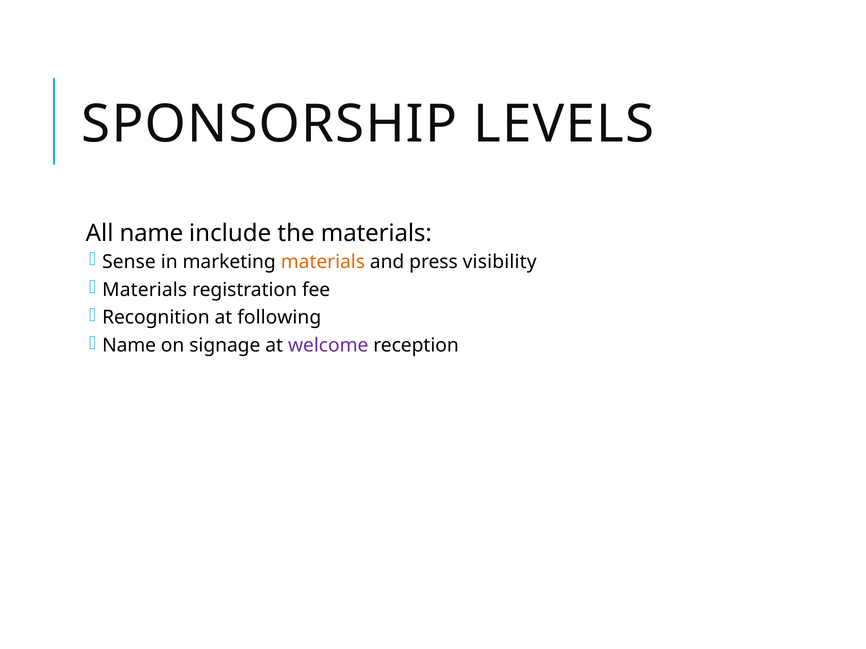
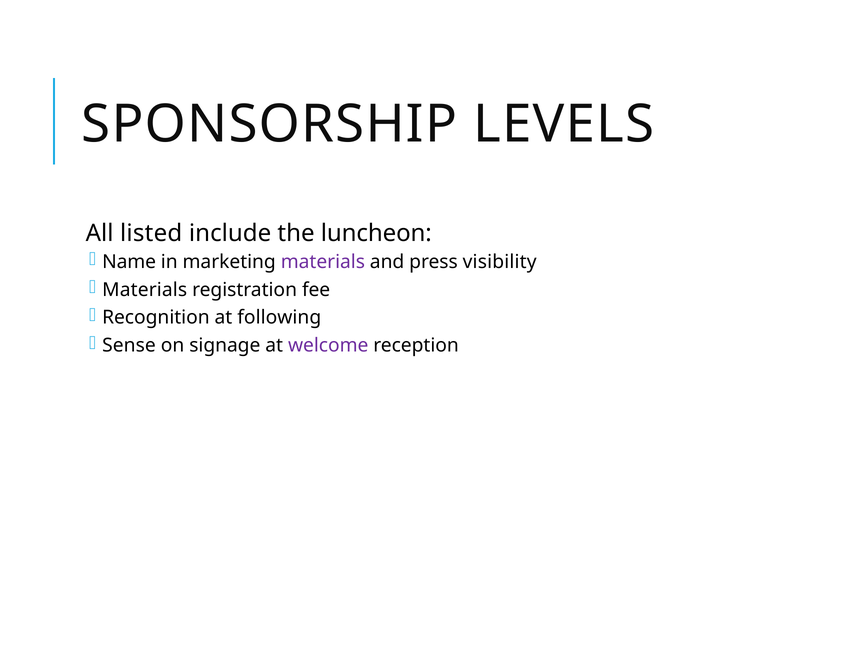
All name: name -> listed (151, 234)
the materials: materials -> luncheon (376, 234)
Sense: Sense -> Name (129, 262)
materials colour: orange -> purple (323, 262)
Name: Name -> Sense (129, 346)
